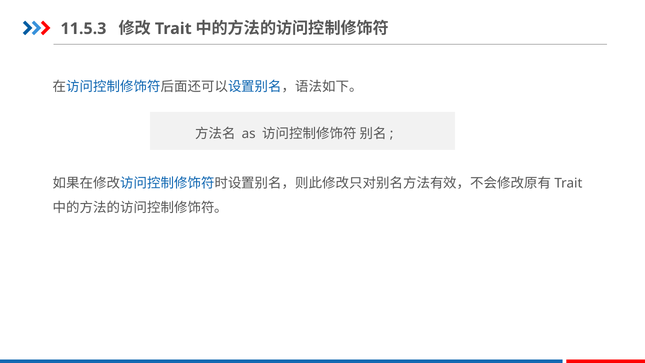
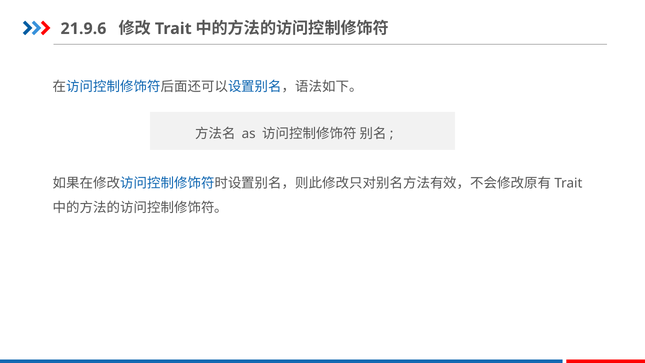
11.5.3: 11.5.3 -> 21.9.6 (83, 29)
